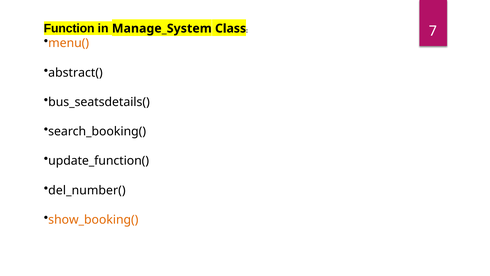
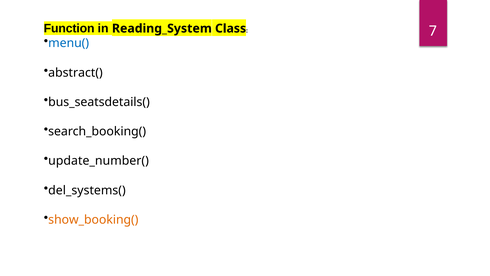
Manage_System: Manage_System -> Reading_System (162, 28)
menu( colour: orange -> blue (69, 43)
update_function(: update_function( -> update_number( (99, 161)
del_number(: del_number( -> del_systems( (87, 190)
